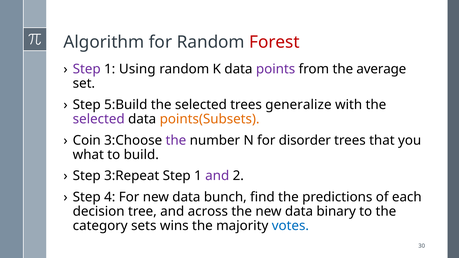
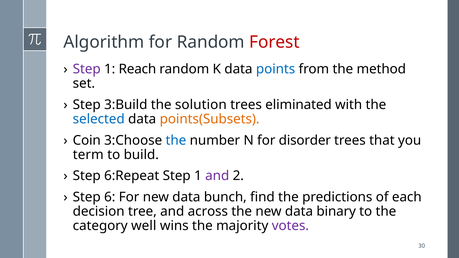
Using: Using -> Reach (137, 69)
points colour: purple -> blue (276, 69)
average: average -> method (381, 69)
5:Build: 5:Build -> 3:Build (126, 105)
selected: selected -> solution (201, 105)
generalize: generalize -> eliminated (299, 105)
selected colour: purple -> blue (99, 119)
the colour: purple -> blue (176, 140)
what: what -> term (88, 155)
3:Repeat: 3:Repeat -> 6:Repeat (132, 176)
4: 4 -> 6 (110, 197)
sets: sets -> well (144, 226)
votes colour: blue -> purple (290, 226)
